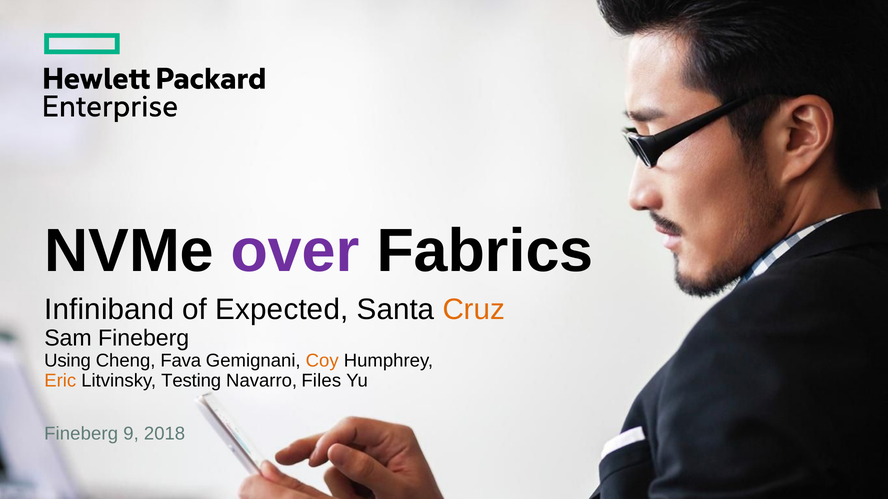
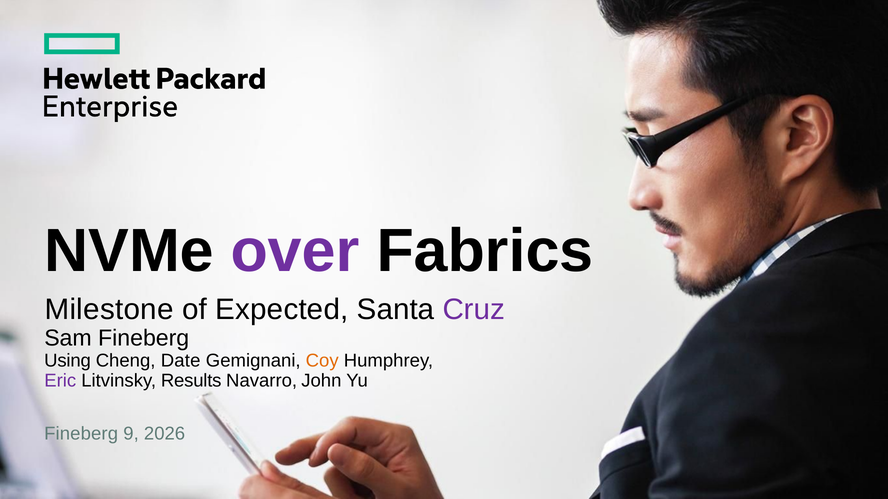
Infiniband: Infiniband -> Milestone (109, 310)
Cruz colour: orange -> purple (474, 310)
Fava: Fava -> Date (181, 361)
Eric colour: orange -> purple (60, 381)
Testing: Testing -> Results (191, 381)
Files: Files -> John (321, 381)
2018: 2018 -> 2026 (165, 434)
